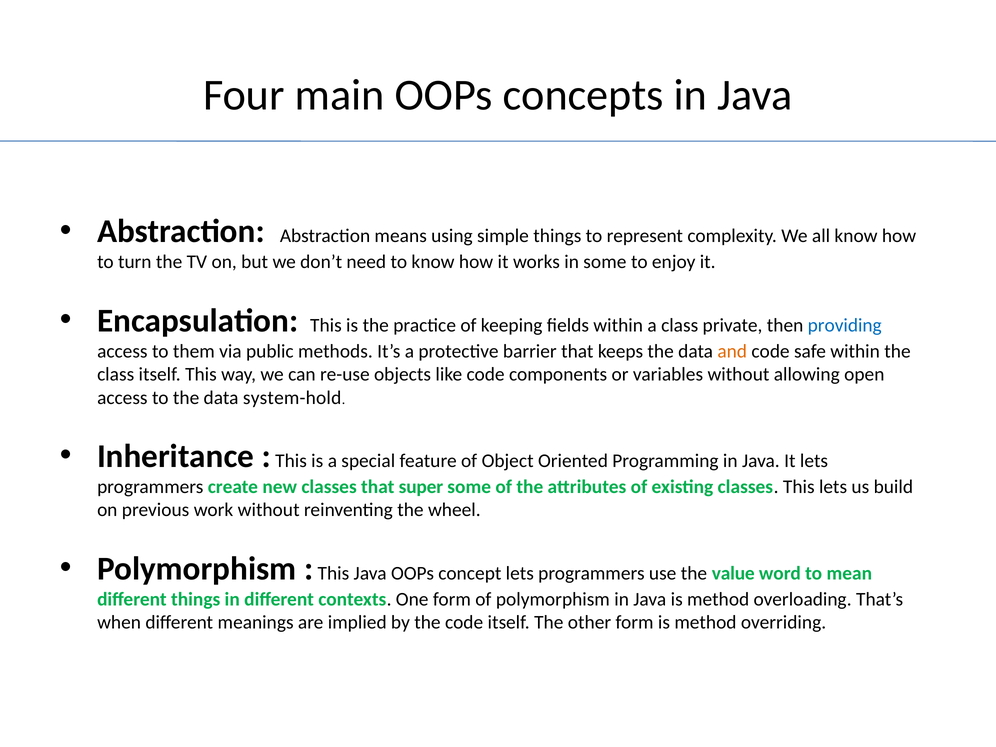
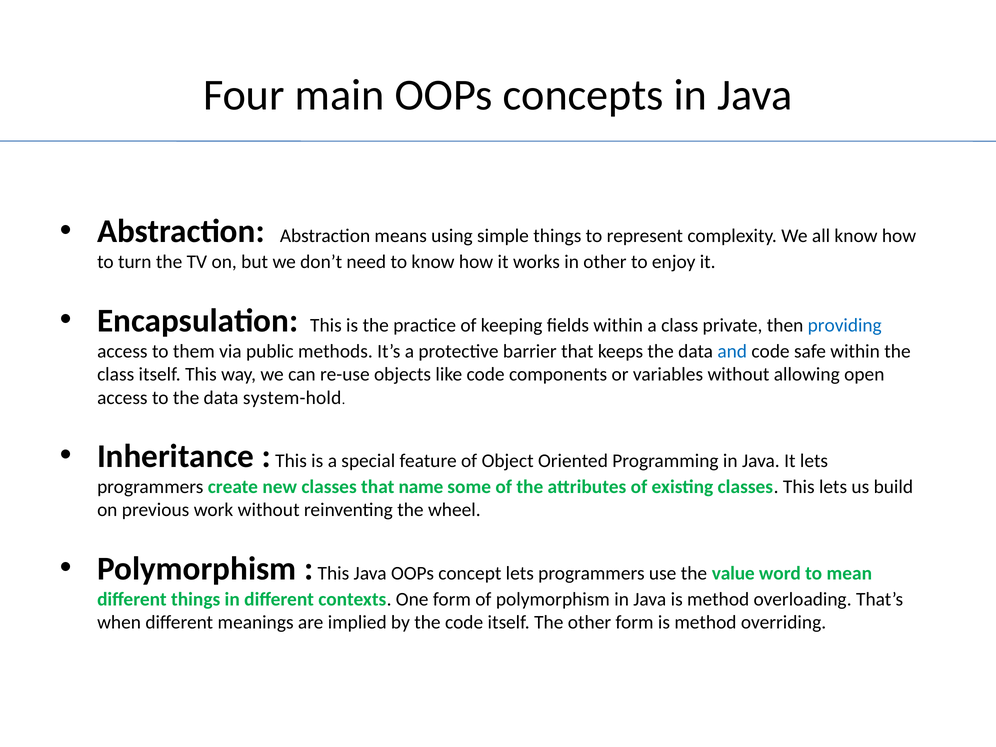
in some: some -> other (605, 262)
and colour: orange -> blue (732, 351)
super: super -> name (421, 487)
